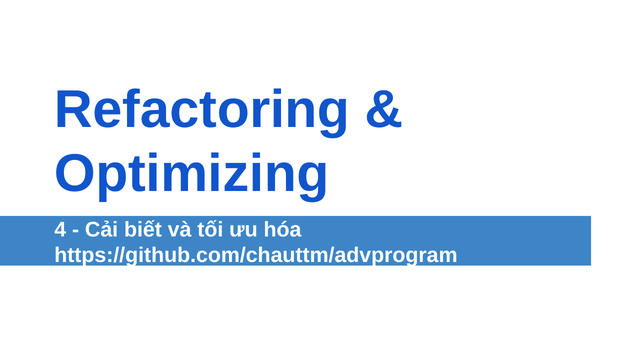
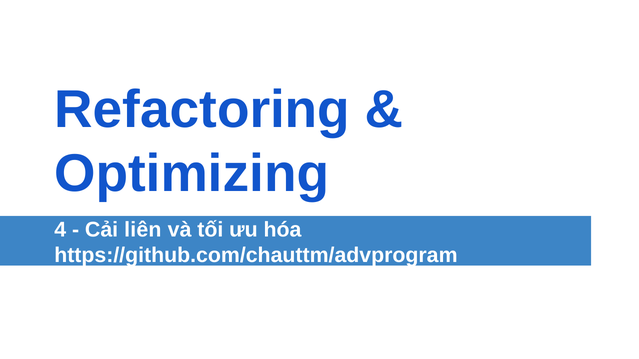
biết: biết -> liên (143, 230)
